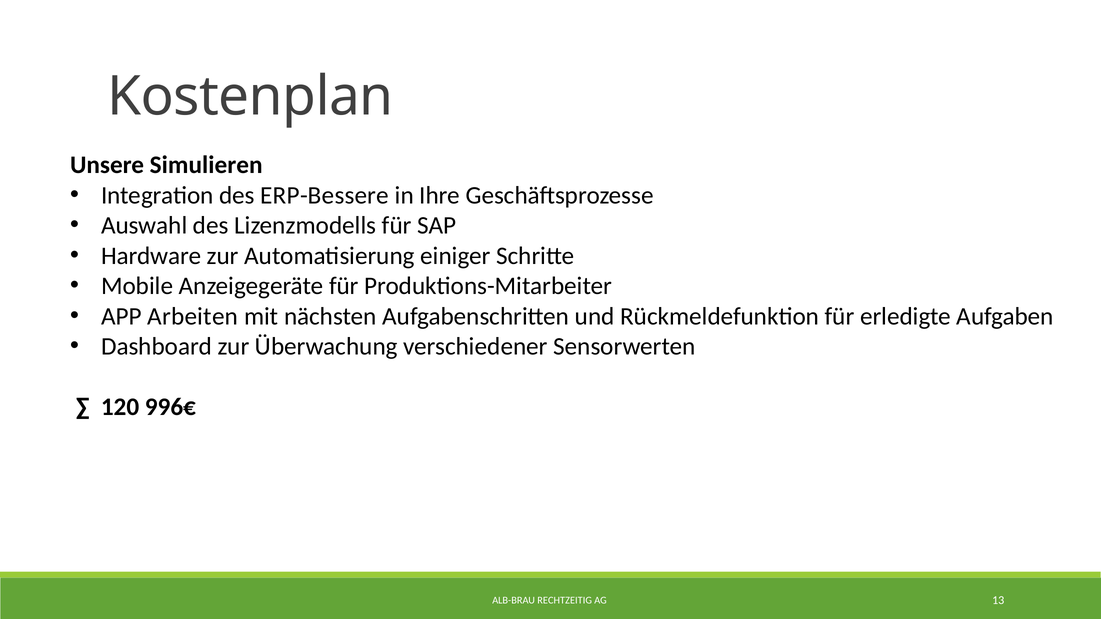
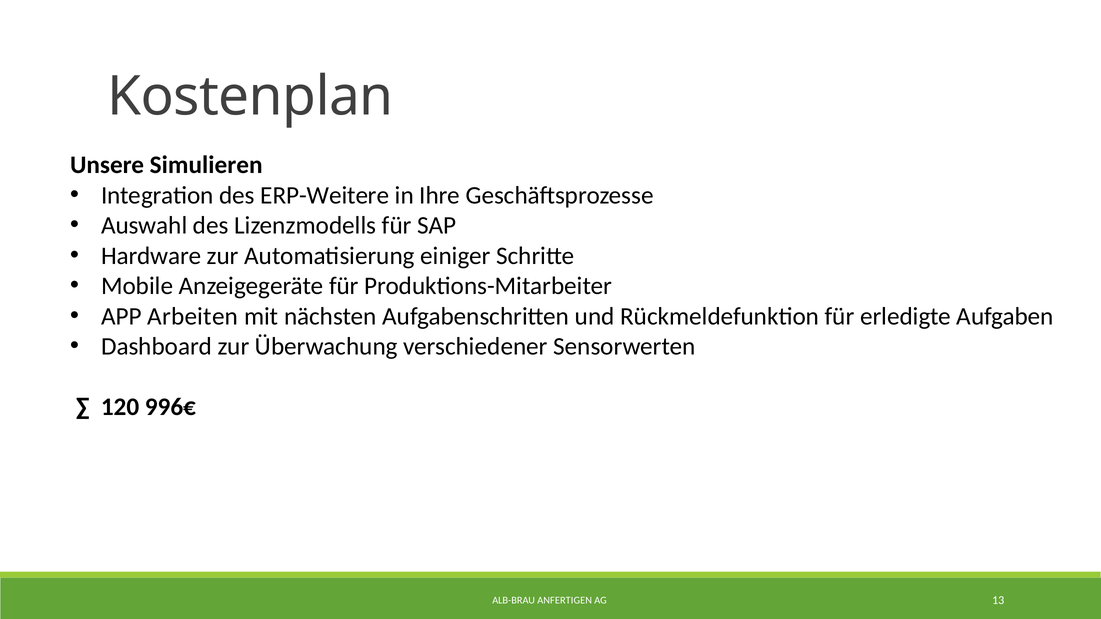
ERP-Bessere: ERP-Bessere -> ERP-Weitere (325, 195)
RECHTZEITIG: RECHTZEITIG -> ANFERTIGEN (565, 600)
